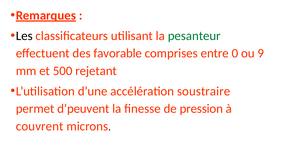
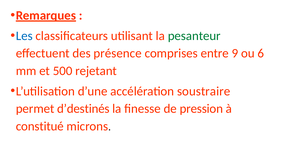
Les colour: black -> blue (24, 36)
favorable: favorable -> présence (118, 53)
0: 0 -> 9 (235, 53)
9: 9 -> 6 (261, 53)
d’peuvent: d’peuvent -> d’destinés (83, 109)
couvrent: couvrent -> constitué (40, 126)
